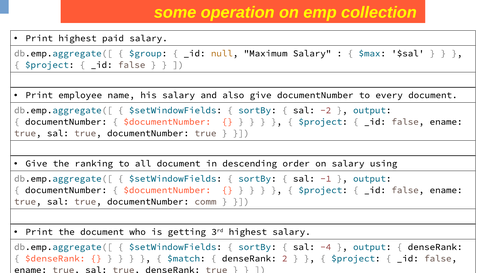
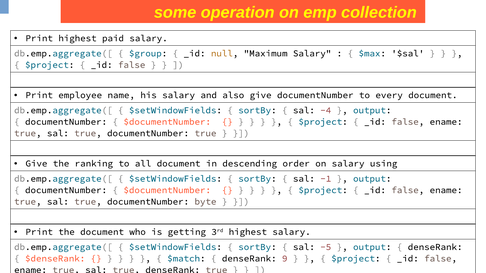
-2: -2 -> -4 (326, 110)
comm: comm -> byte (205, 202)
-4: -4 -> -5 (326, 247)
2: 2 -> 9 (285, 259)
